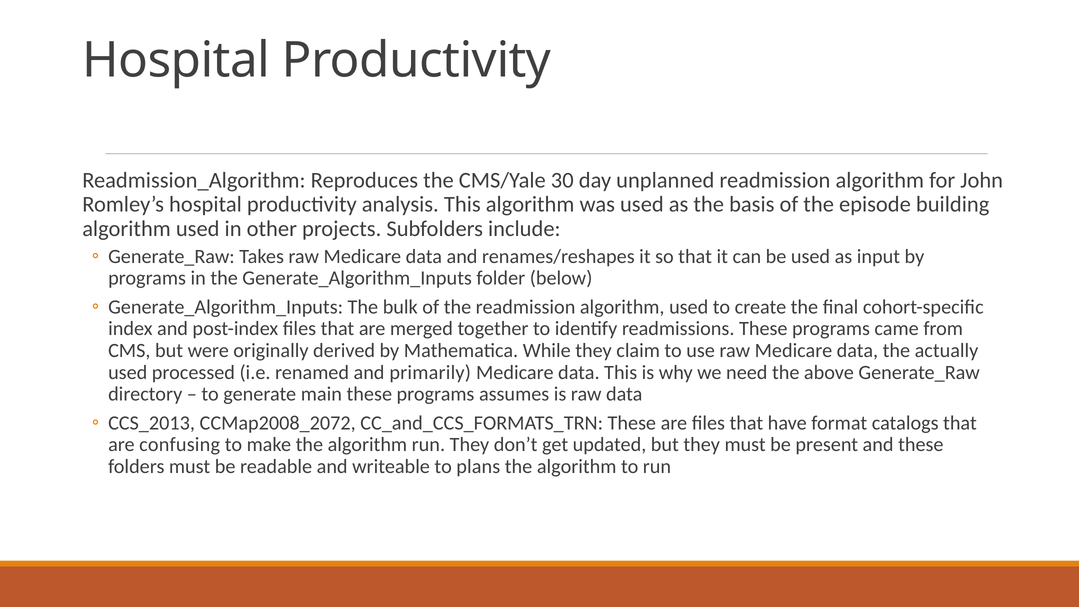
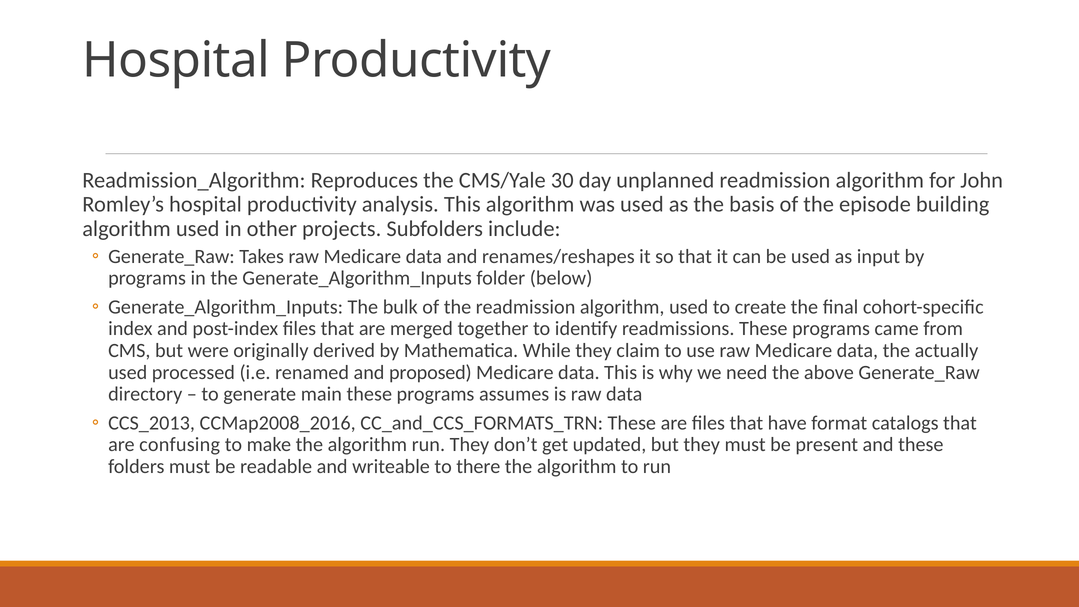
primarily: primarily -> proposed (430, 372)
CCMap2008_2072: CCMap2008_2072 -> CCMap2008_2016 (278, 423)
plans: plans -> there (478, 467)
